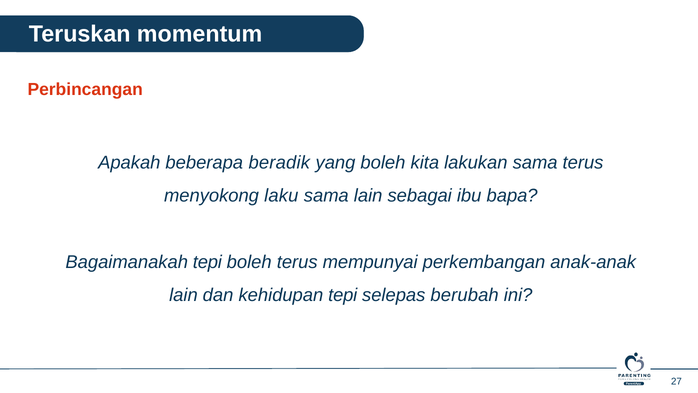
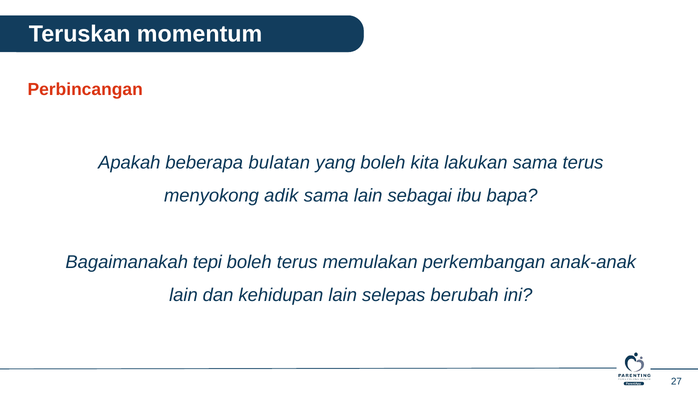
beradik: beradik -> bulatan (279, 162)
laku: laku -> adik (281, 195)
mempunyai: mempunyai -> memulakan (370, 262)
kehidupan tepi: tepi -> lain (343, 295)
